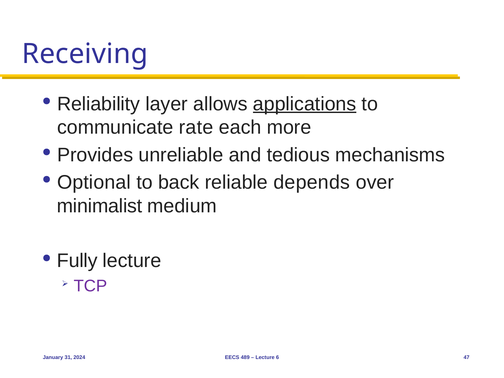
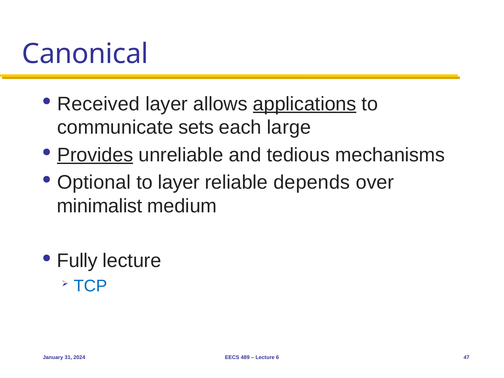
Receiving: Receiving -> Canonical (85, 54)
Reliability: Reliability -> Received (98, 104)
rate: rate -> sets (196, 127)
more: more -> large (289, 127)
Provides underline: none -> present (95, 155)
to back: back -> layer (179, 182)
TCP colour: purple -> blue (90, 286)
